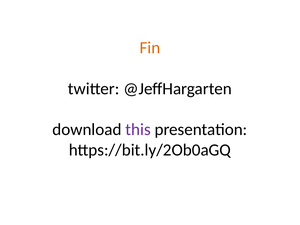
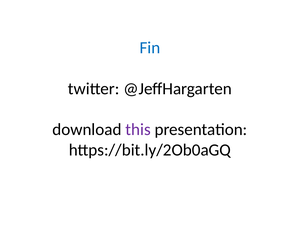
Fin colour: orange -> blue (150, 48)
